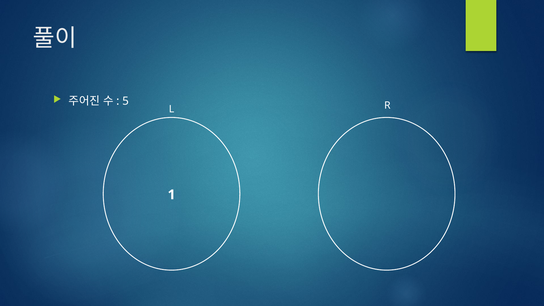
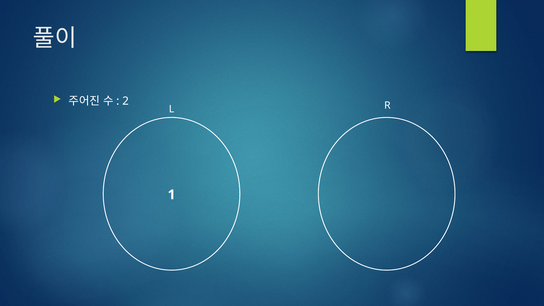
5: 5 -> 2 (126, 101)
